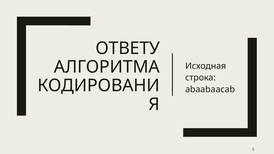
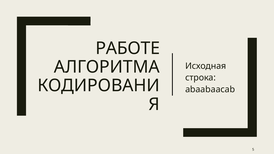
ОТВЕТУ: ОТВЕТУ -> РАБОТЕ (128, 48)
